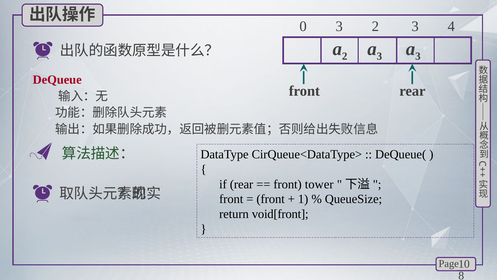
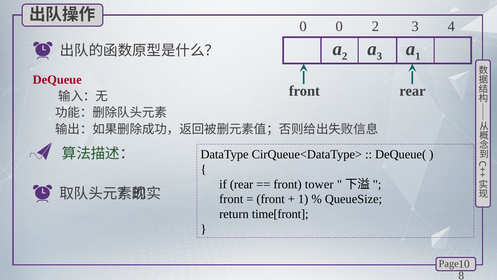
0 3: 3 -> 0 (339, 26)
3: 3 -> 1 (418, 56)
void[front: void[front -> time[front (280, 214)
